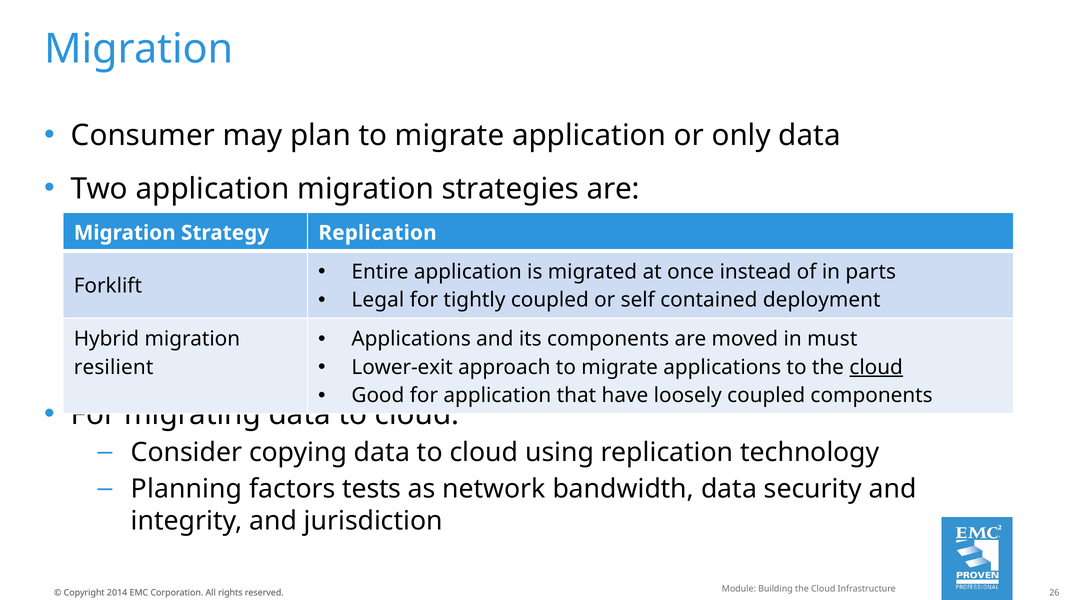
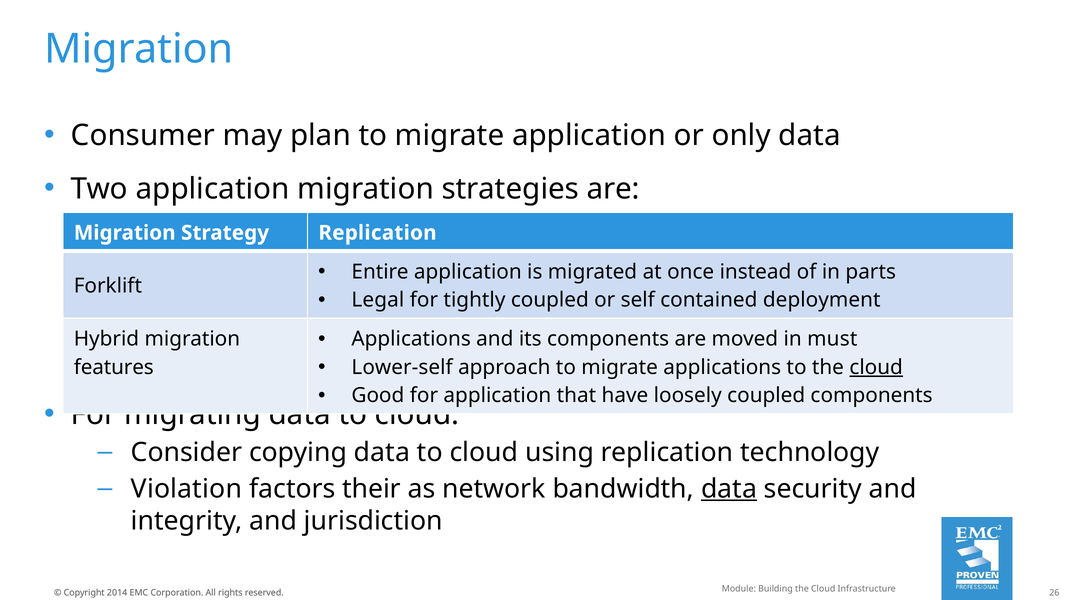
Lower-exit: Lower-exit -> Lower-self (402, 367)
resilient: resilient -> features (114, 367)
Planning: Planning -> Violation (186, 489)
tests: tests -> their (372, 489)
data underline: none -> present (729, 489)
